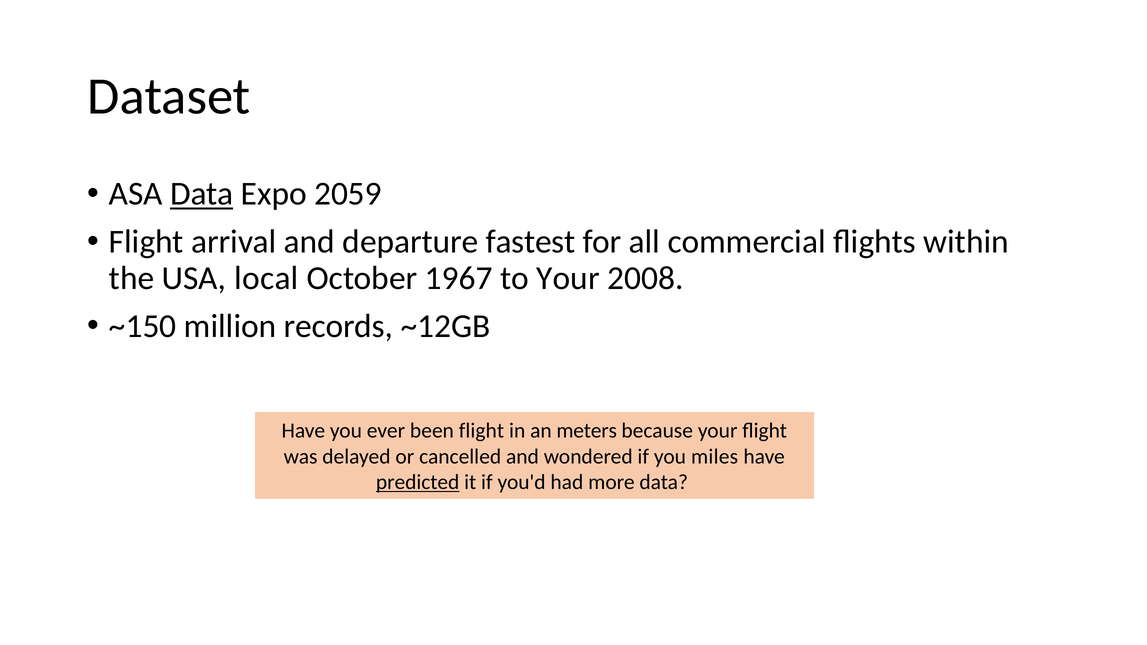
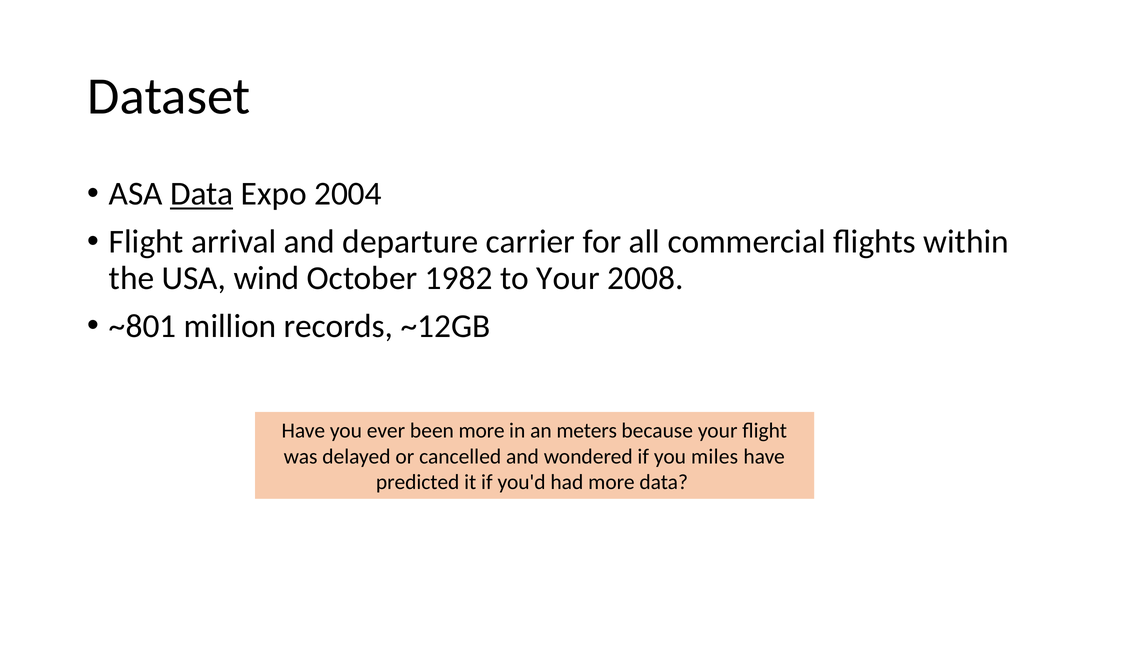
2059: 2059 -> 2004 (348, 194)
fastest: fastest -> carrier (530, 242)
local: local -> wind (267, 278)
1967: 1967 -> 1982 (459, 278)
~150: ~150 -> ~801 (143, 326)
been flight: flight -> more (482, 431)
predicted underline: present -> none (418, 482)
